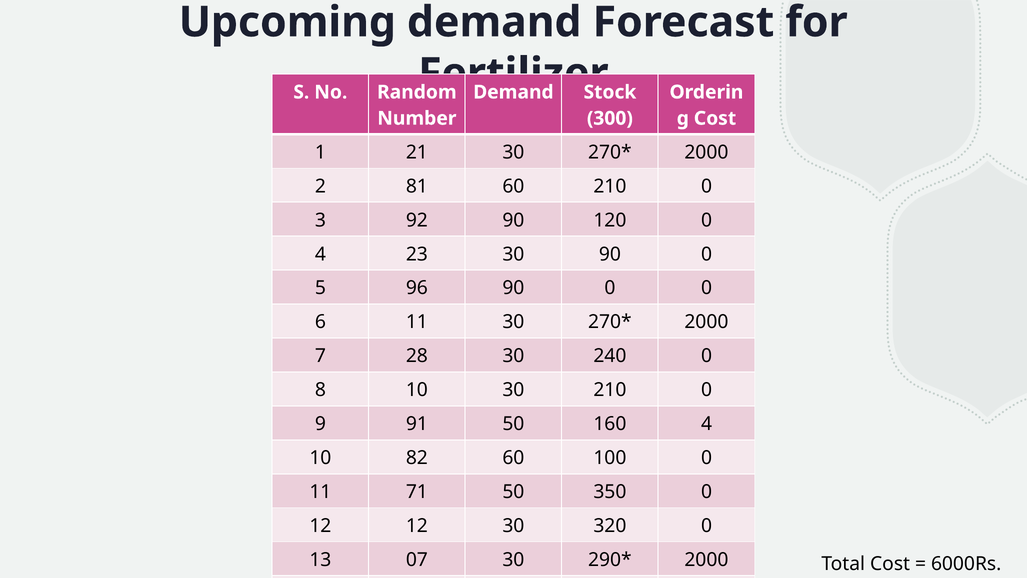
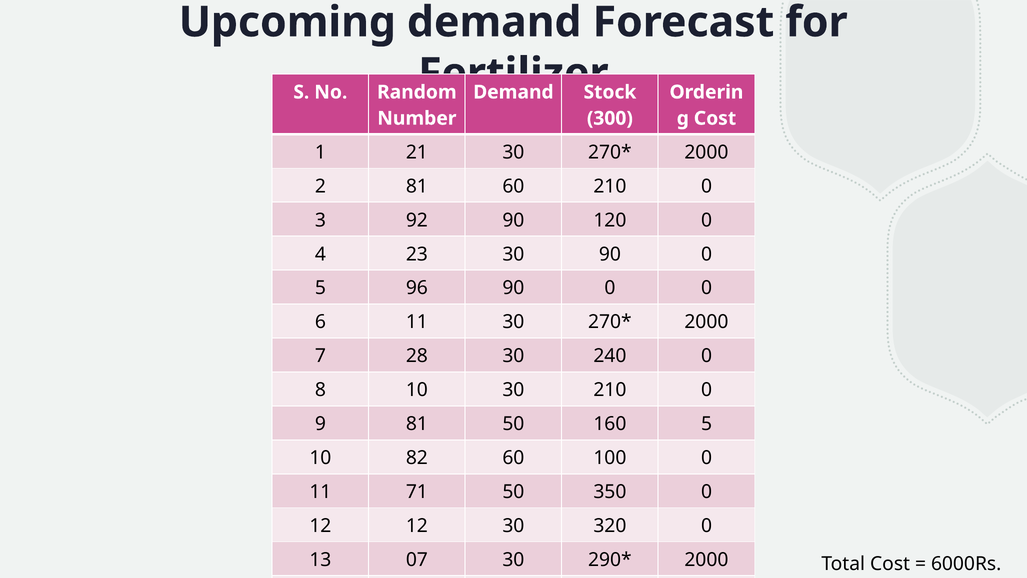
9 91: 91 -> 81 (417, 424)
160 4: 4 -> 5 (707, 424)
